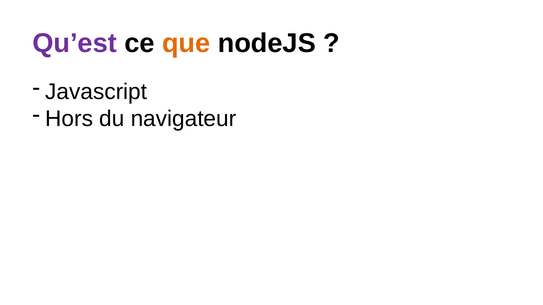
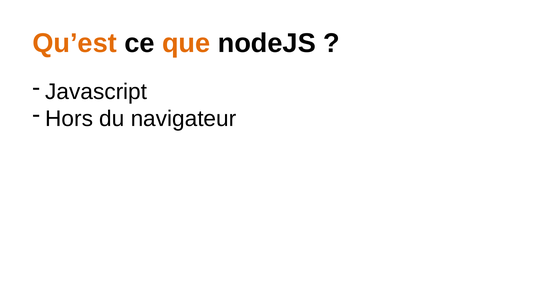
Qu’est colour: purple -> orange (75, 43)
